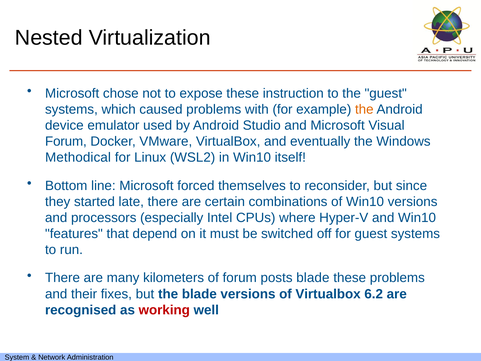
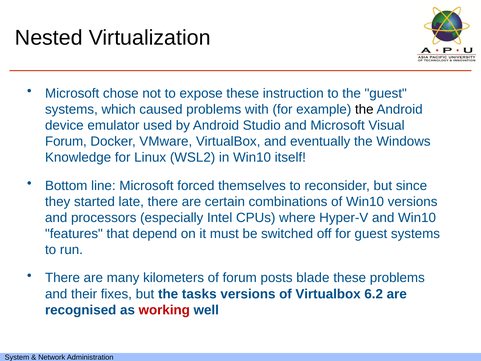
the colour: orange -> black (364, 109)
Methodical: Methodical -> Knowledge (78, 157)
the blade: blade -> tasks (199, 294)
